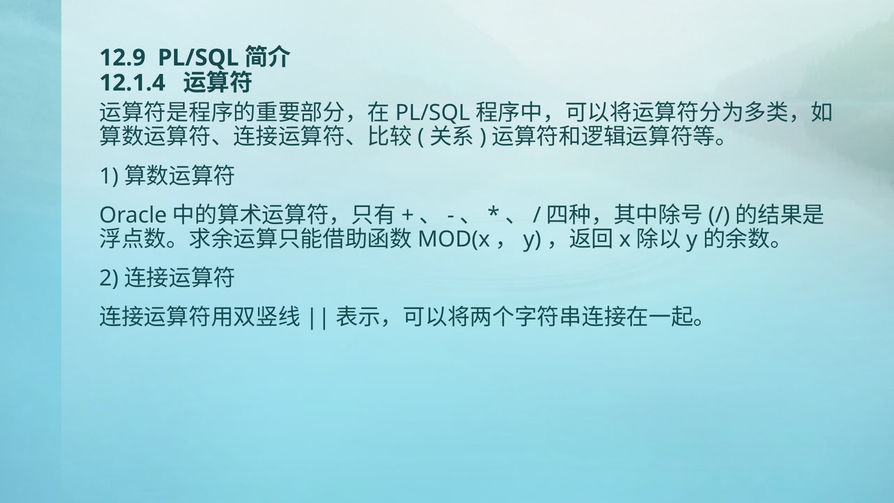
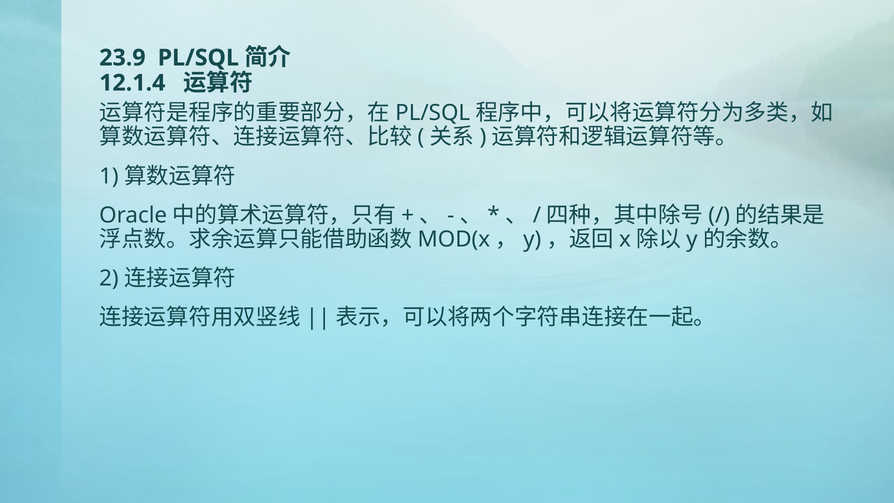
12.9: 12.9 -> 23.9 (122, 58)
